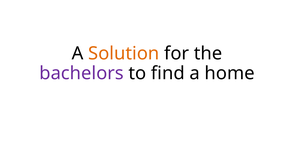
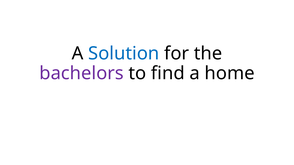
Solution colour: orange -> blue (124, 54)
